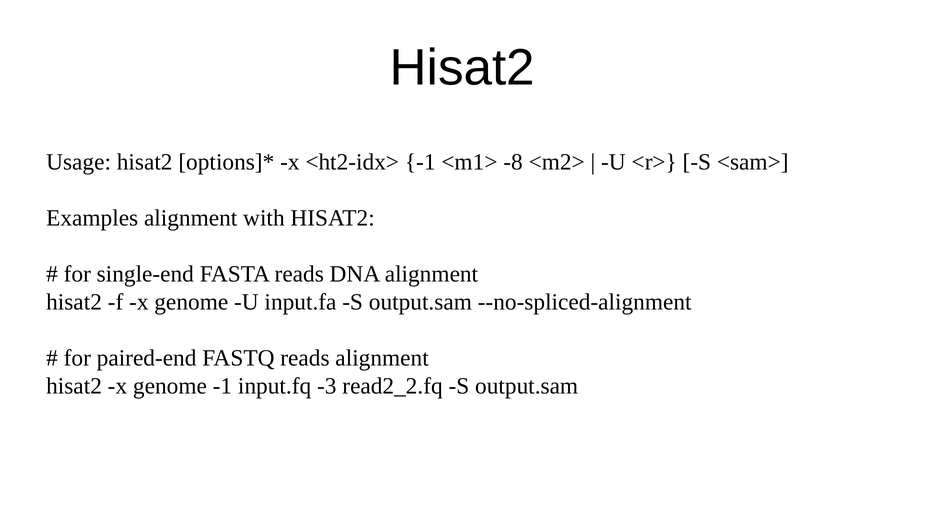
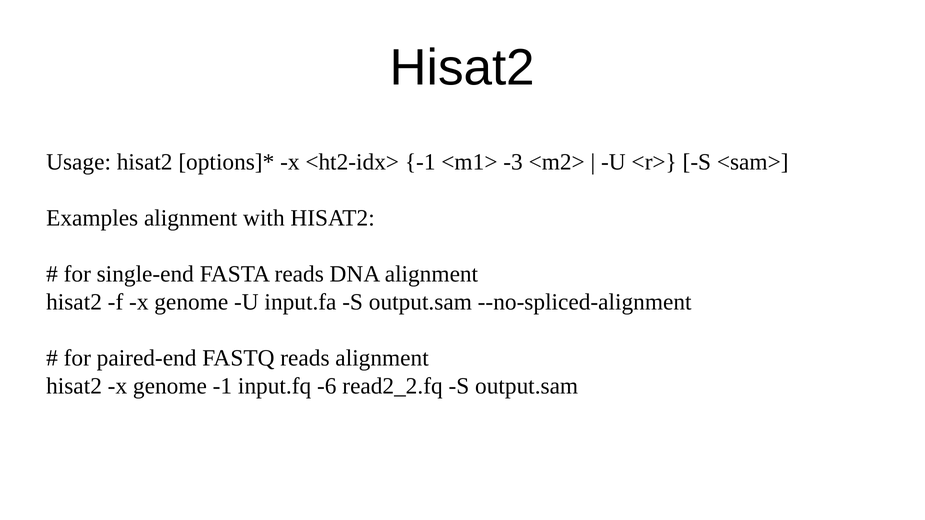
-8: -8 -> -3 (513, 162)
-3: -3 -> -6 (327, 386)
